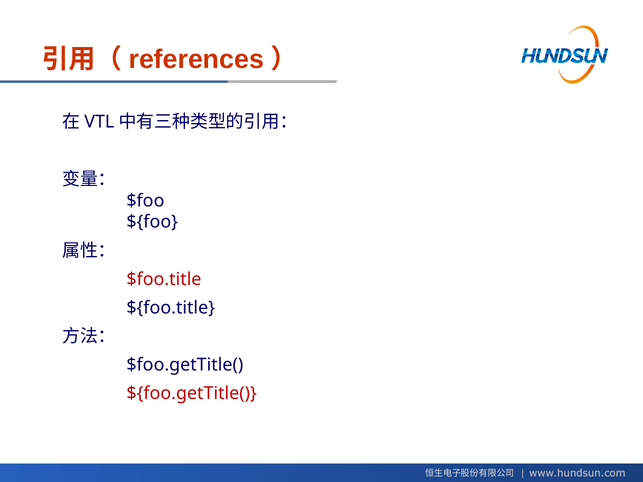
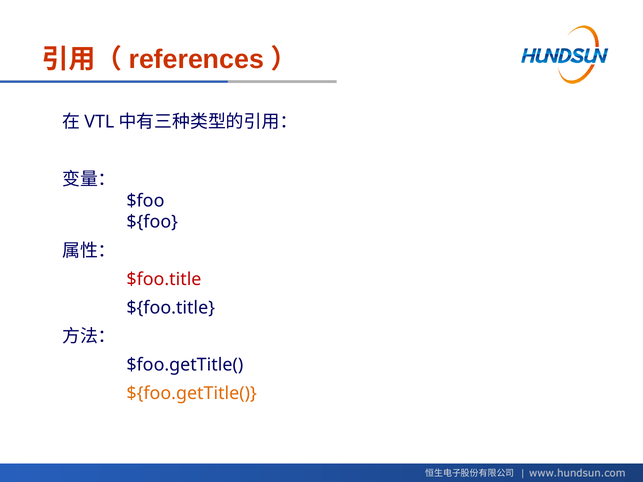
${foo.getTitle( colour: red -> orange (192, 394)
